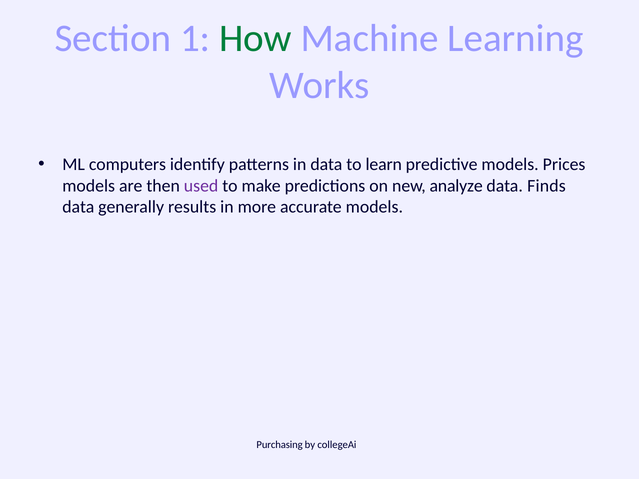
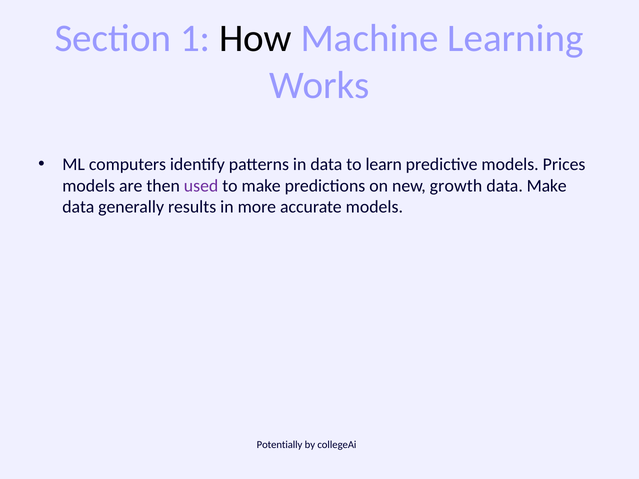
How colour: green -> black (255, 38)
analyze: analyze -> growth (456, 186)
data Finds: Finds -> Make (547, 186)
Purchasing: Purchasing -> Potentially (280, 445)
